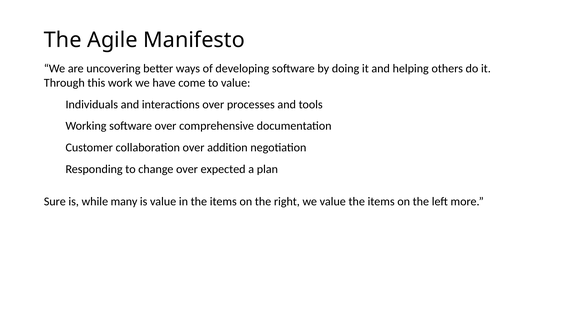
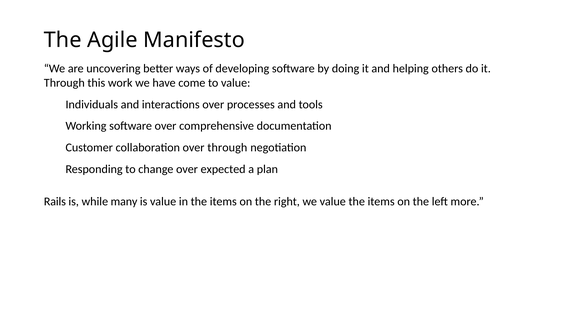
over addition: addition -> through (227, 148)
Sure: Sure -> Rails (55, 202)
